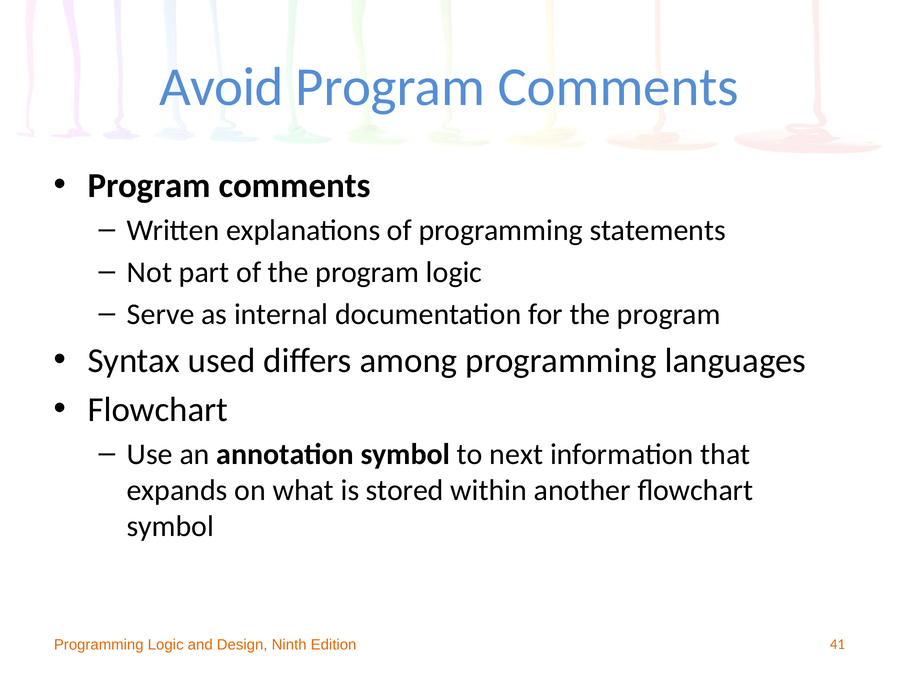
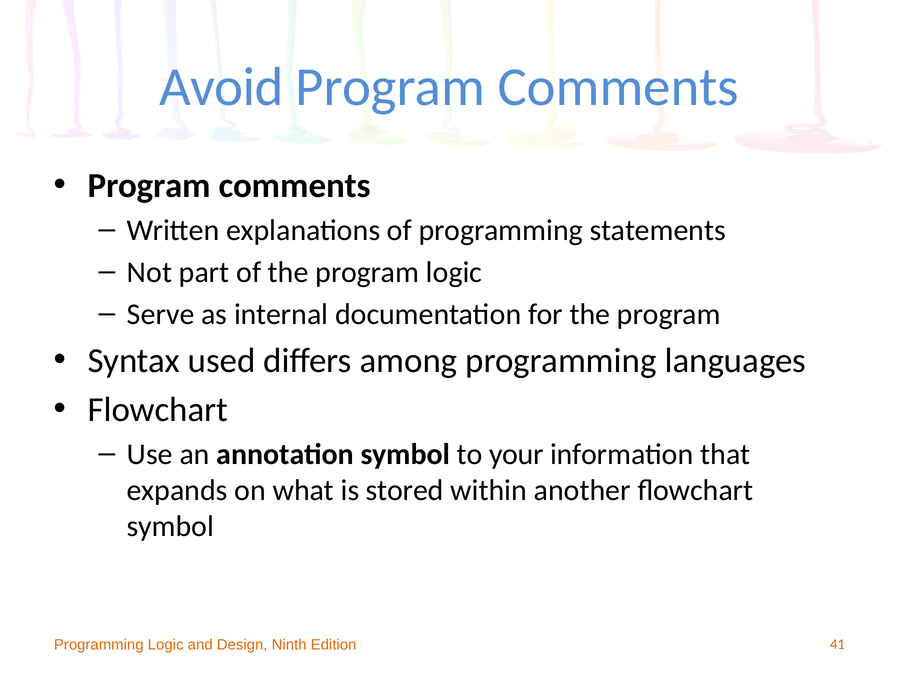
next: next -> your (516, 454)
